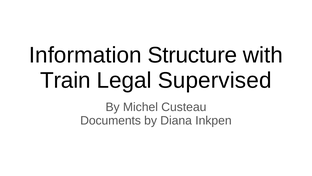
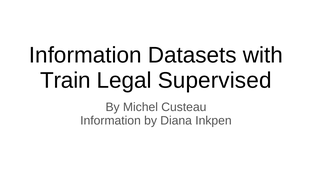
Structure: Structure -> Datasets (192, 55)
Documents: Documents -> Information (111, 120)
